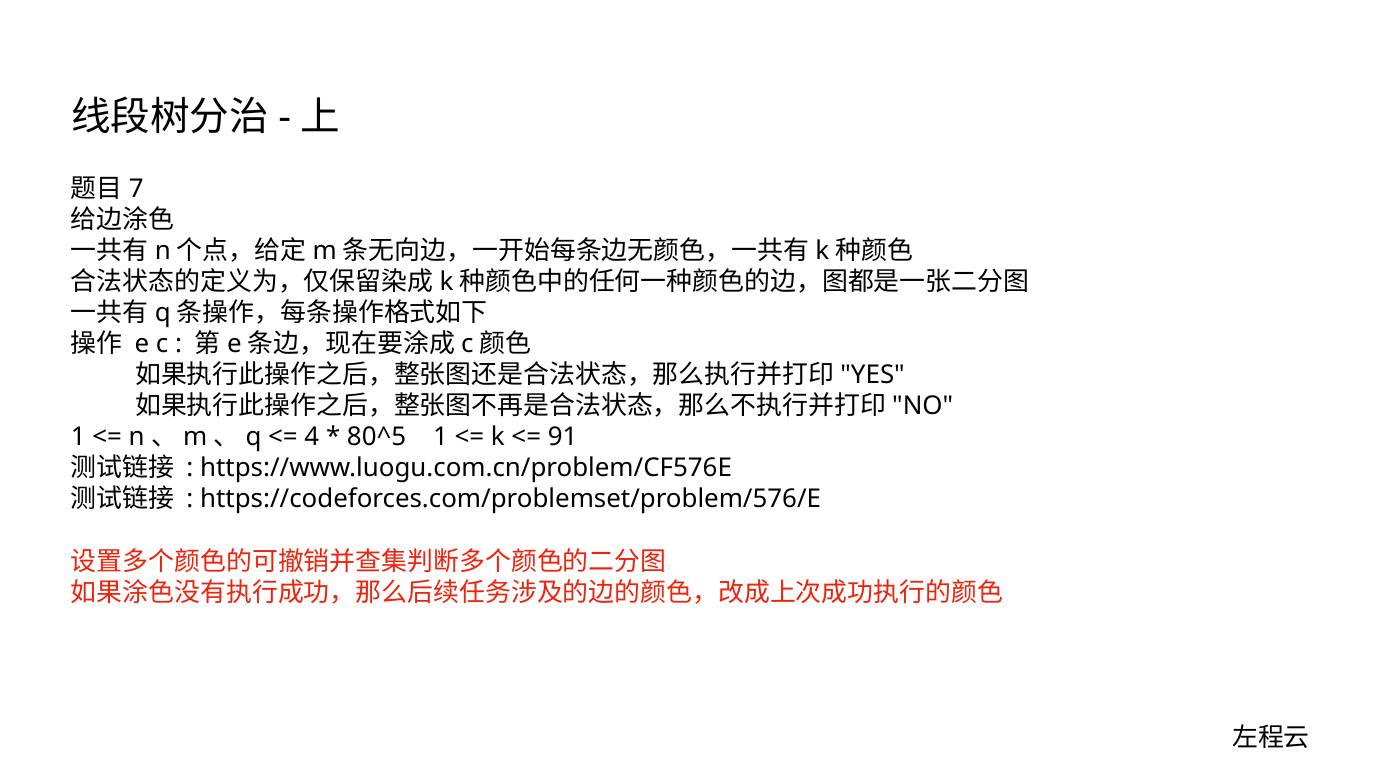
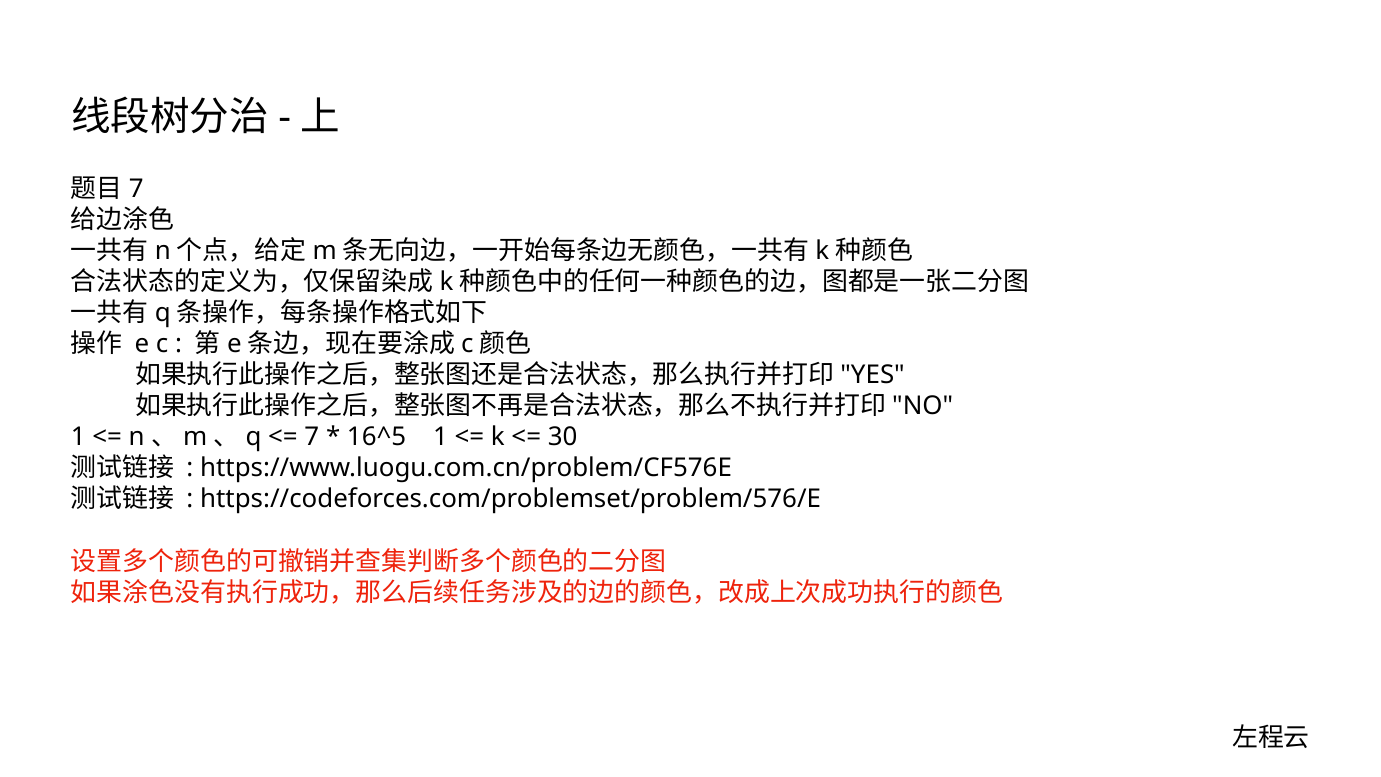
4: 4 -> 7 (312, 437)
80^5: 80^5 -> 16^5 (377, 437)
91: 91 -> 30 (563, 437)
